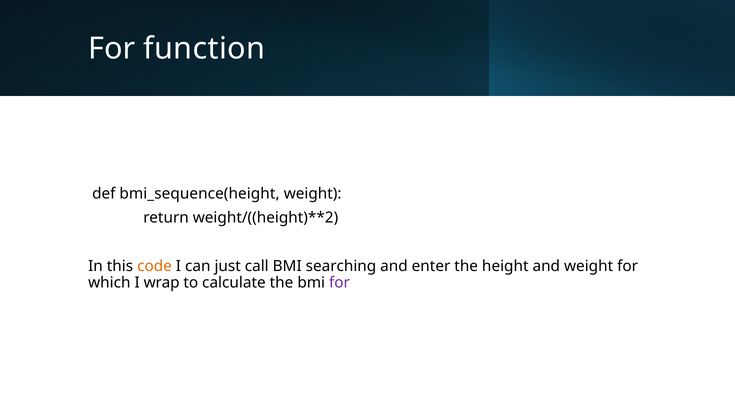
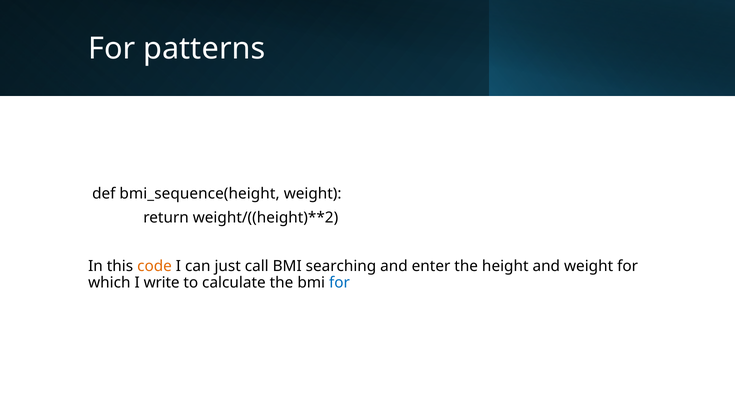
function: function -> patterns (204, 49)
wrap: wrap -> write (162, 283)
for colour: purple -> blue (340, 283)
